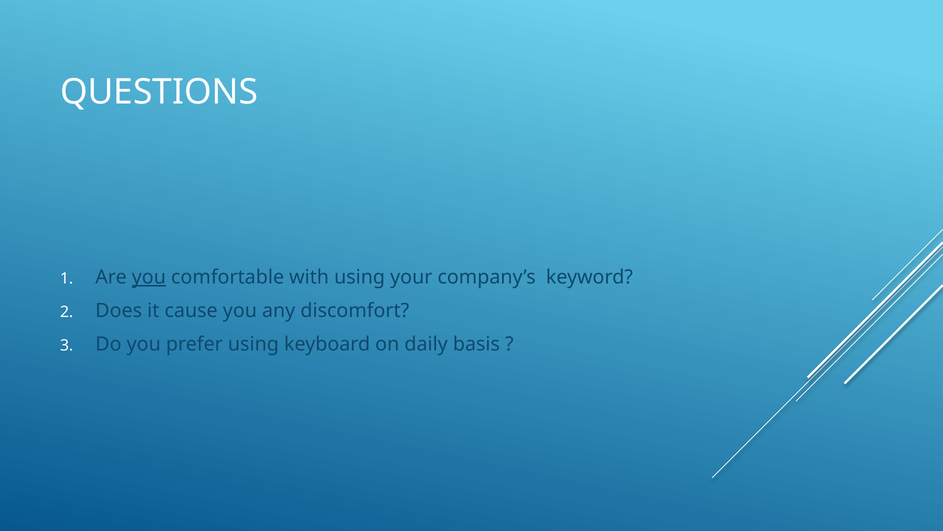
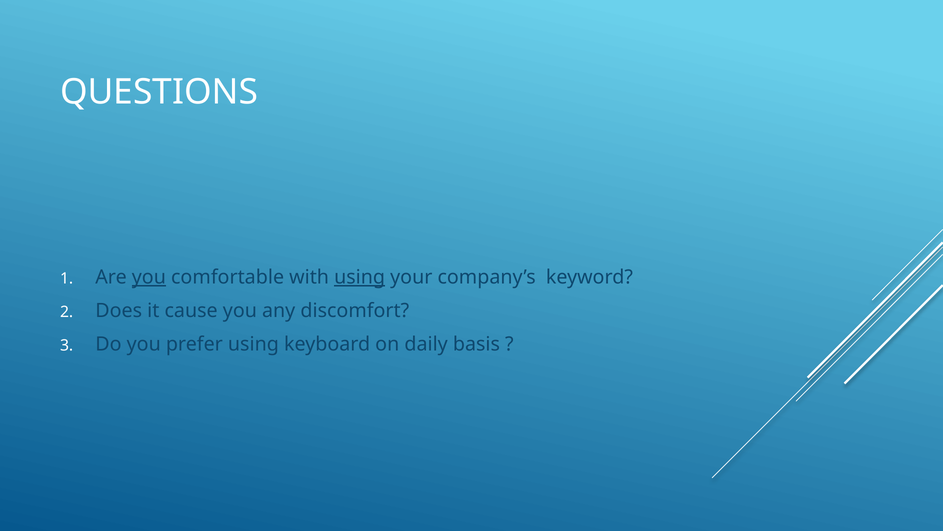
using underline: none -> present (360, 277)
